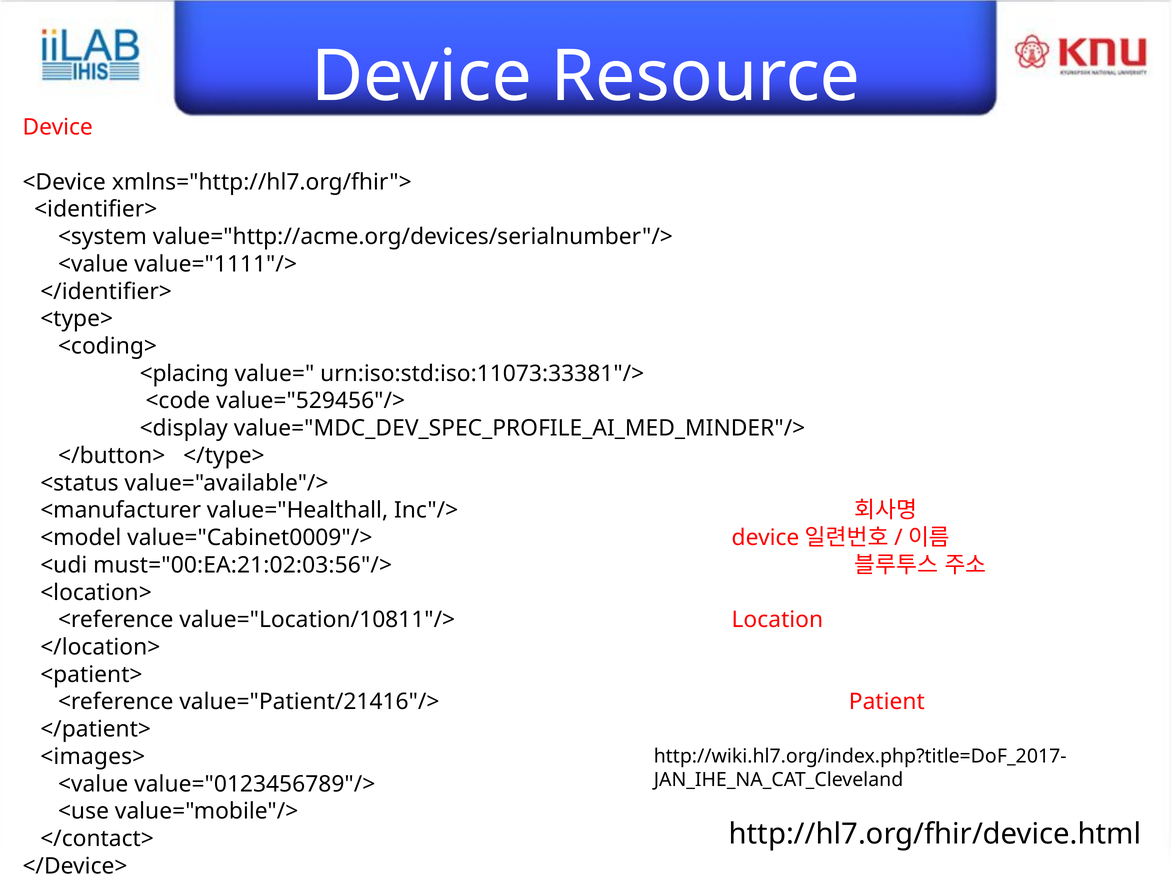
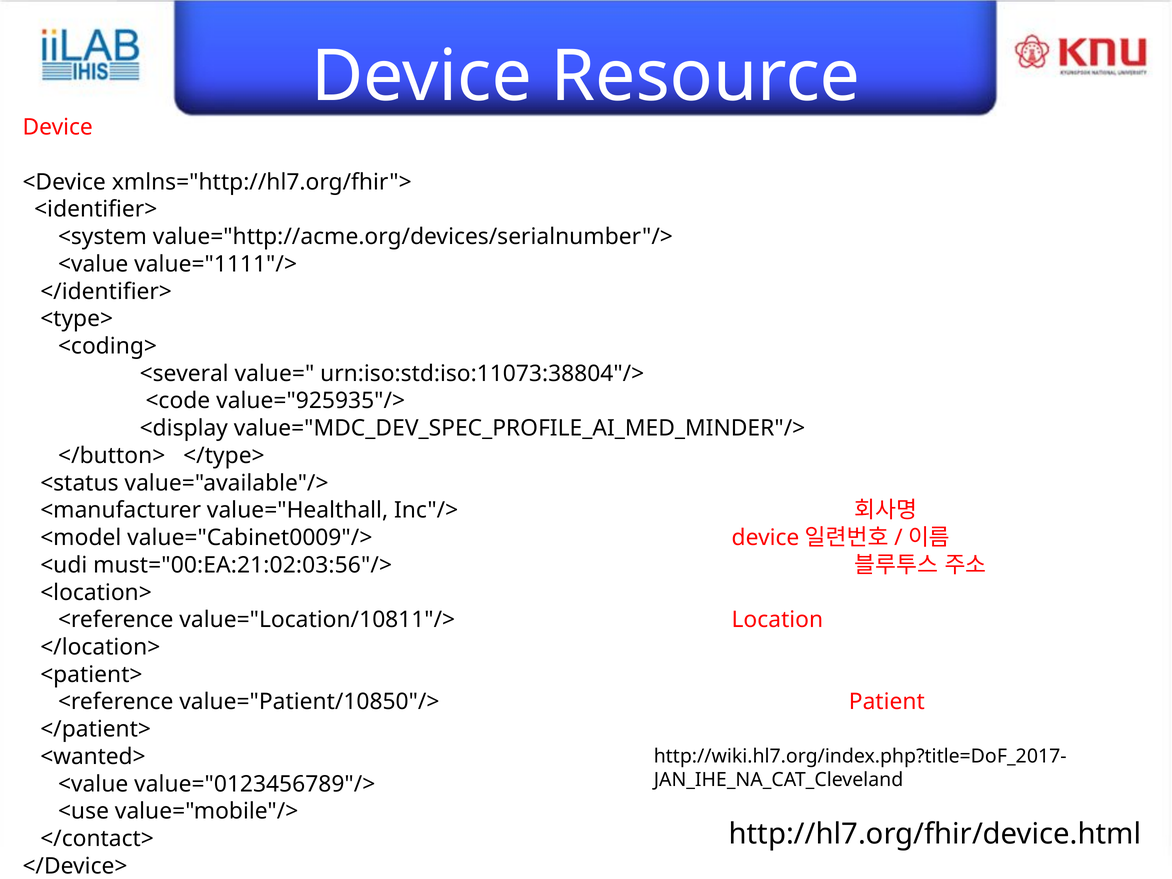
<placing: <placing -> <several (184, 374)
urn:iso:std:iso:11073:33381"/>: urn:iso:std:iso:11073:33381"/> -> urn:iso:std:iso:11073:38804"/> (482, 374)
value="529456"/>: value="529456"/> -> value="925935"/> (311, 401)
value="Patient/21416"/>: value="Patient/21416"/> -> value="Patient/10850"/> (309, 702)
<images>: <images> -> <wanted> (93, 757)
